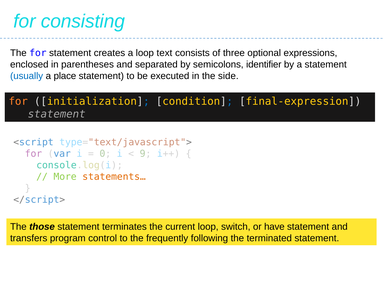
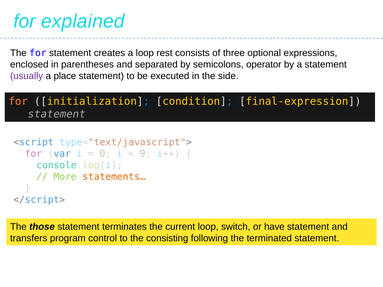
consisting: consisting -> explained (83, 21)
text: text -> rest (165, 53)
identifier: identifier -> operator (264, 64)
usually colour: blue -> purple (27, 76)
frequently: frequently -> consisting (167, 238)
